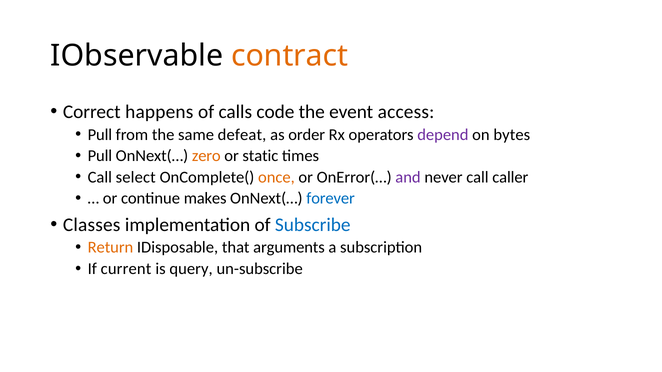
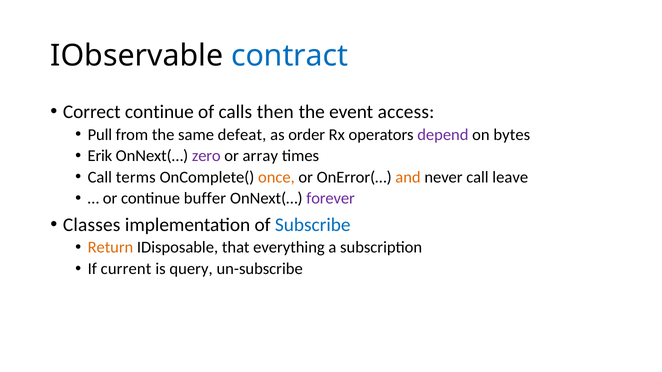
contract colour: orange -> blue (290, 56)
Correct happens: happens -> continue (159, 112)
code: code -> then (275, 112)
Pull: Pull -> Erik (100, 156)
zero colour: orange -> purple (206, 156)
static: static -> array (260, 156)
select: select -> terms (136, 177)
and colour: purple -> orange (408, 177)
caller: caller -> leave (510, 177)
makes: makes -> buffer (205, 199)
forever colour: blue -> purple (331, 199)
arguments: arguments -> everything (289, 248)
